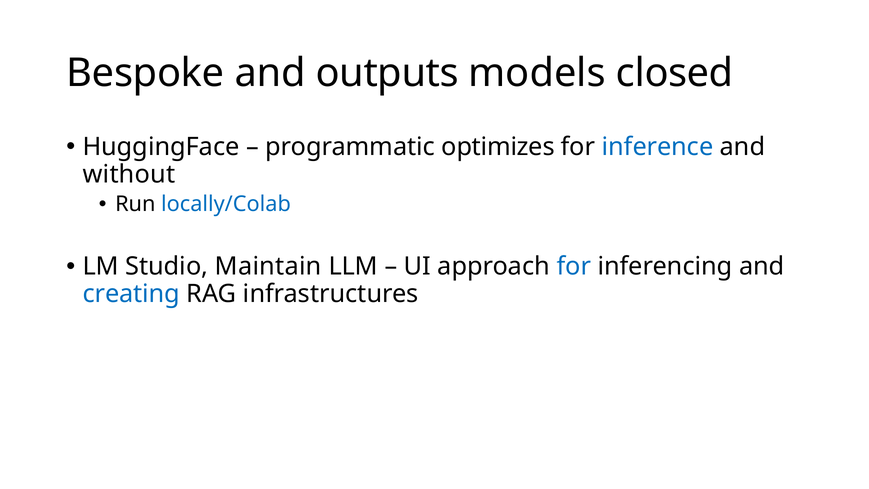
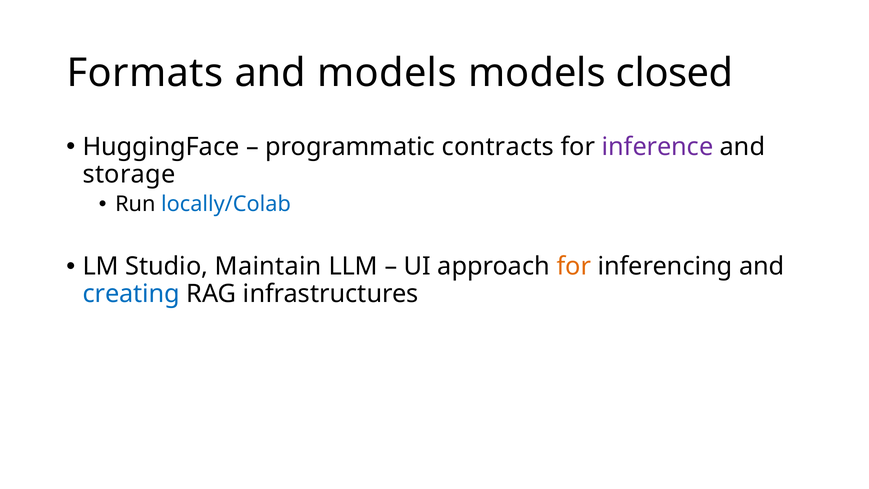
Bespoke: Bespoke -> Formats (145, 73)
and outputs: outputs -> models (387, 73)
optimizes: optimizes -> contracts (498, 147)
inference colour: blue -> purple (658, 147)
without: without -> storage (129, 174)
for colour: blue -> orange (574, 267)
